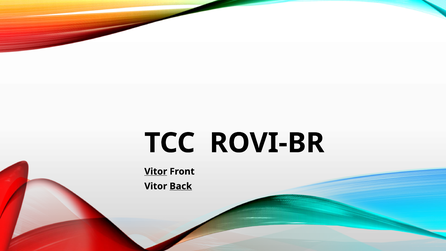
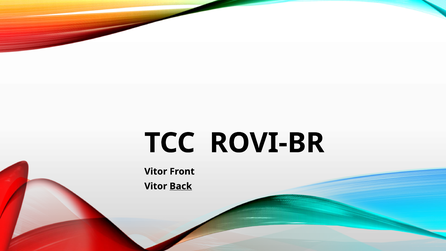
Vitor underline: present -> none (156, 171)
